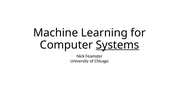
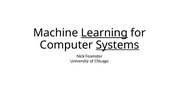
Learning underline: none -> present (104, 33)
